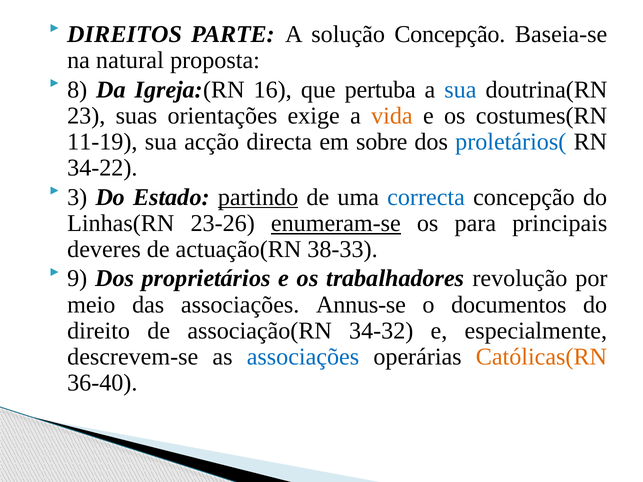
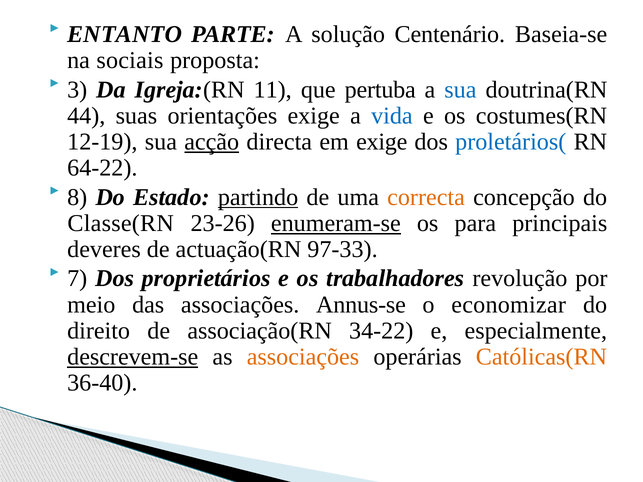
DIREITOS: DIREITOS -> ENTANTO (125, 34)
solução Concepção: Concepção -> Centenário (450, 34)
natural: natural -> sociais (130, 60)
8: 8 -> 3 (77, 90)
16: 16 -> 11 (273, 90)
23: 23 -> 44 (86, 116)
vida colour: orange -> blue (392, 116)
11-19: 11-19 -> 12-19 (102, 142)
acção underline: none -> present (212, 142)
em sobre: sobre -> exige (382, 142)
34-22: 34-22 -> 64-22 (102, 168)
3: 3 -> 8 (77, 197)
correcta colour: blue -> orange (426, 197)
Linhas(RN: Linhas(RN -> Classe(RN (121, 223)
38-33: 38-33 -> 97-33 (343, 249)
9: 9 -> 7 (77, 279)
documentos: documentos -> economizar (509, 305)
34-32: 34-32 -> 34-22 (381, 331)
descrevem-se underline: none -> present (133, 357)
associações colour: blue -> orange (303, 357)
